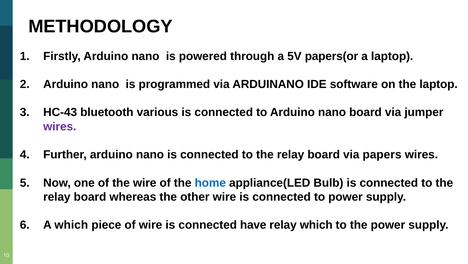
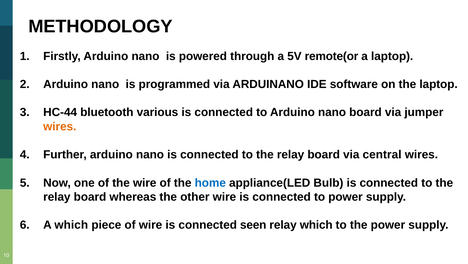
papers(or: papers(or -> remote(or (332, 56)
HC-43: HC-43 -> HC-44 (60, 112)
wires colour: purple -> orange (60, 126)
papers: papers -> central (382, 154)
have: have -> seen (253, 224)
